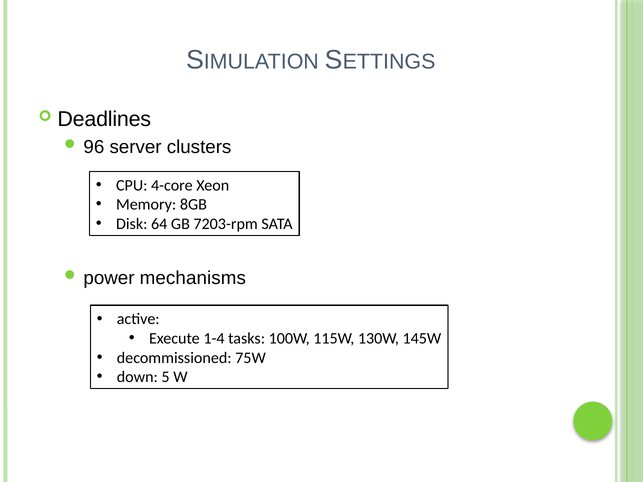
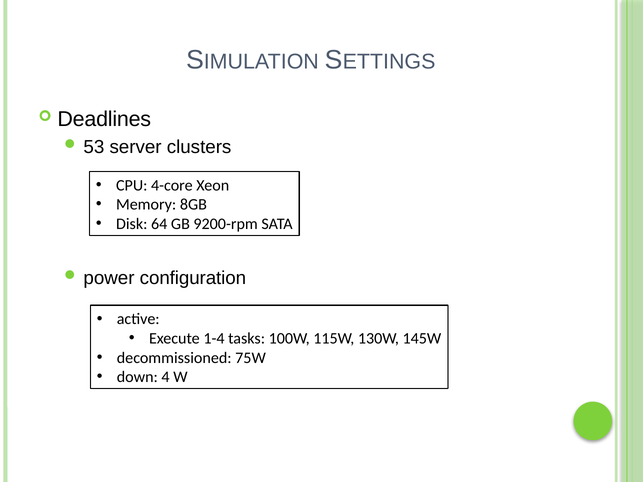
96: 96 -> 53 (94, 147)
7203-rpm: 7203-rpm -> 9200-rpm (226, 224)
mechanisms: mechanisms -> configuration (193, 278)
5: 5 -> 4 (166, 377)
